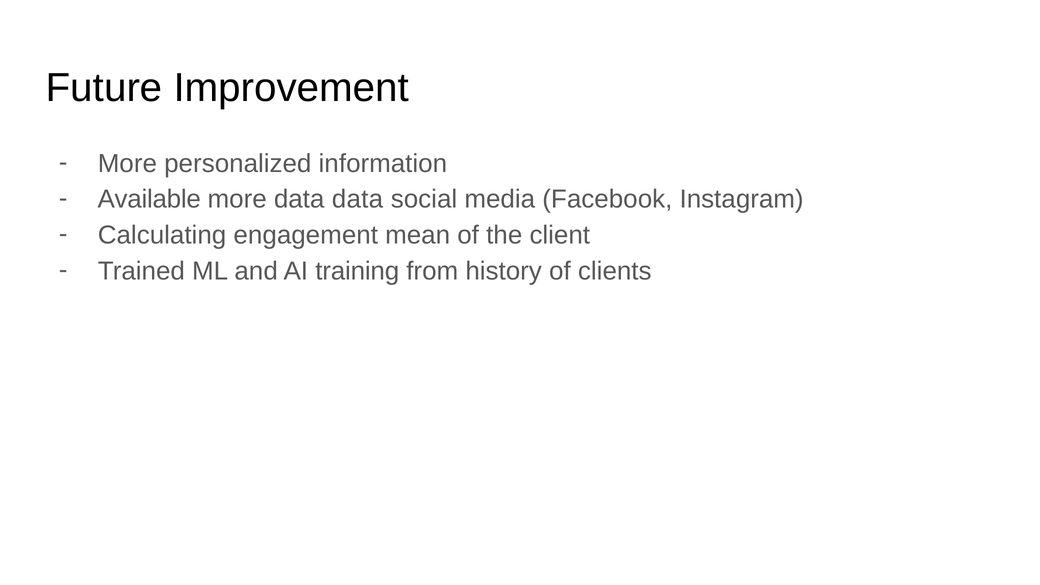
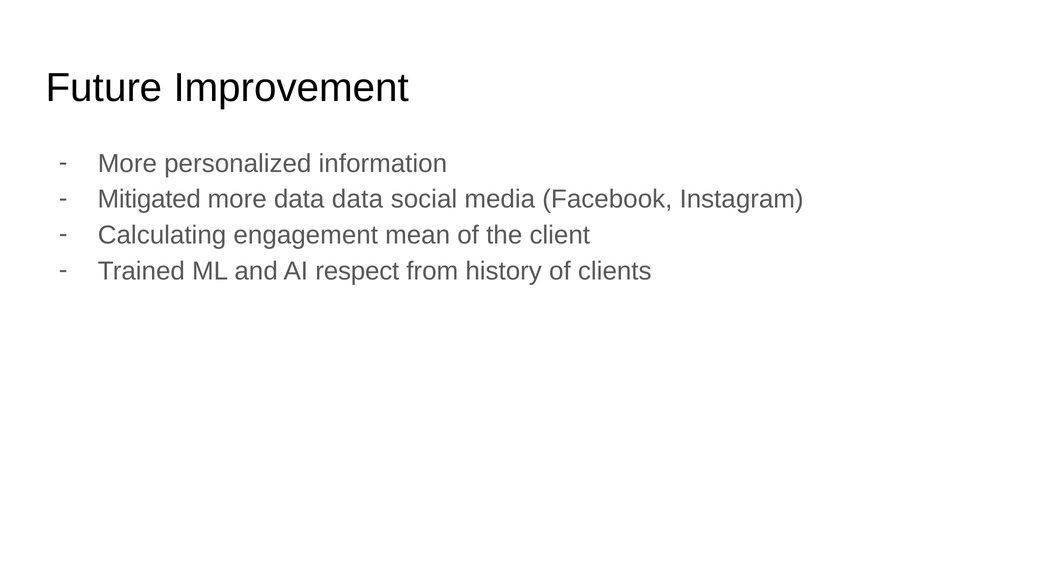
Available: Available -> Mitigated (149, 199)
training: training -> respect (357, 271)
